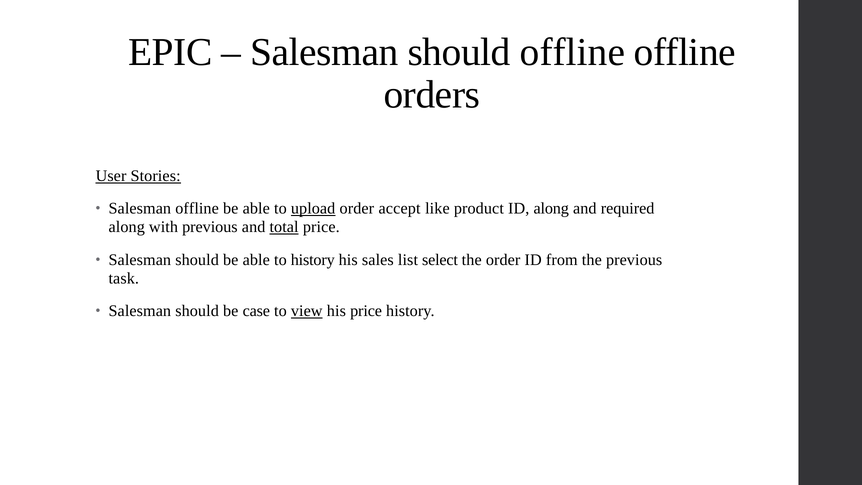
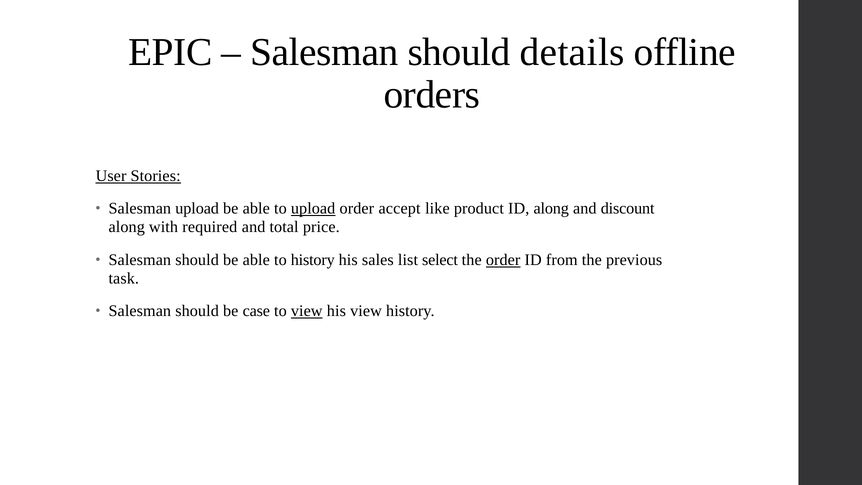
should offline: offline -> details (572, 52)
Salesman offline: offline -> upload (197, 209)
required: required -> discount (628, 209)
with previous: previous -> required (210, 227)
total underline: present -> none (284, 227)
order underline: none -> present (503, 260)
his price: price -> view (366, 311)
